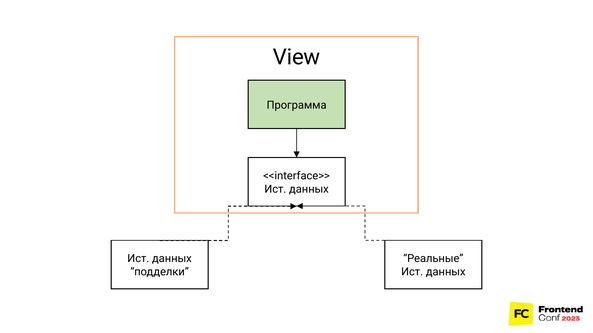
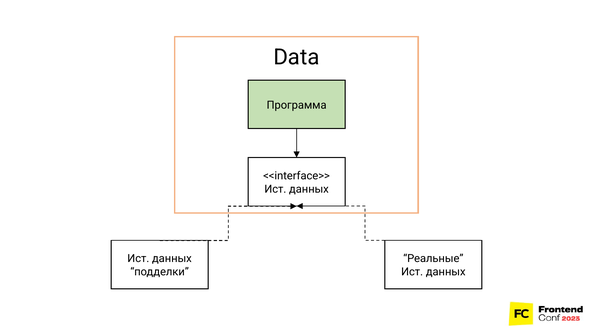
View: View -> Data (296, 57)
